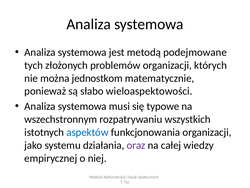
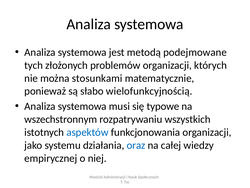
jednostkom: jednostkom -> stosunkami (97, 78)
wieloaspektowości: wieloaspektowości -> wielofunkcyjnością (149, 91)
oraz colour: purple -> blue (136, 145)
